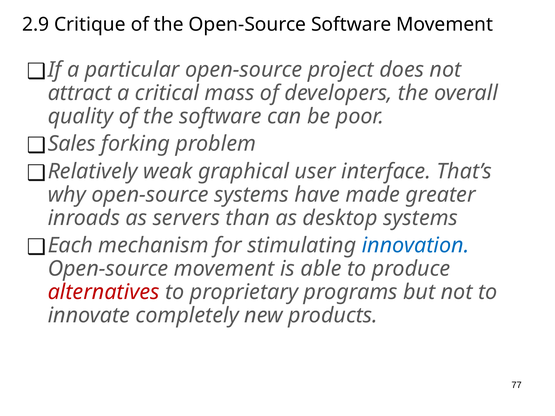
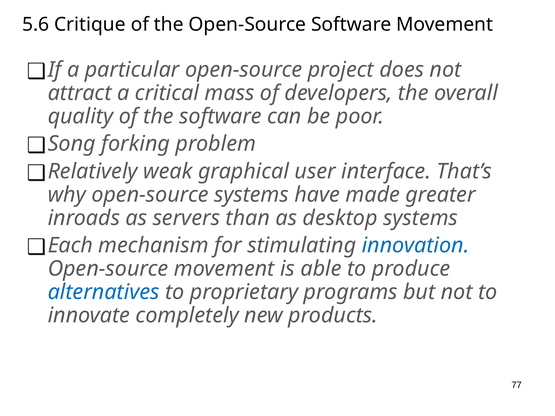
2.9: 2.9 -> 5.6 (36, 24)
Sales: Sales -> Song (72, 144)
alternatives colour: red -> blue (104, 292)
